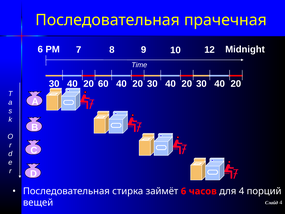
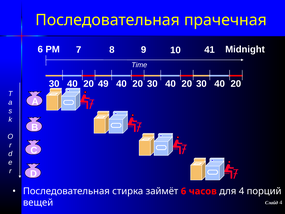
12: 12 -> 41 (210, 50)
60: 60 -> 49 (103, 84)
